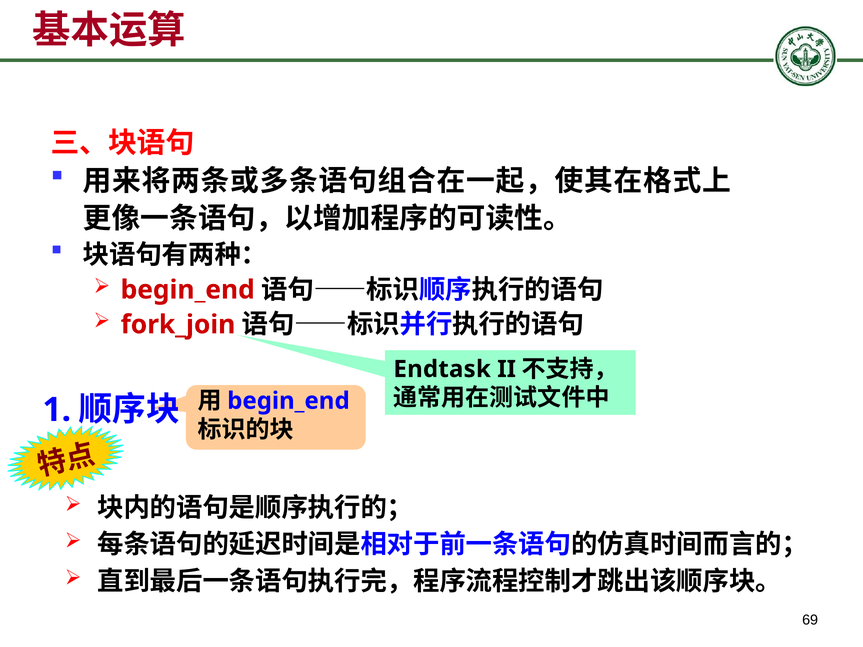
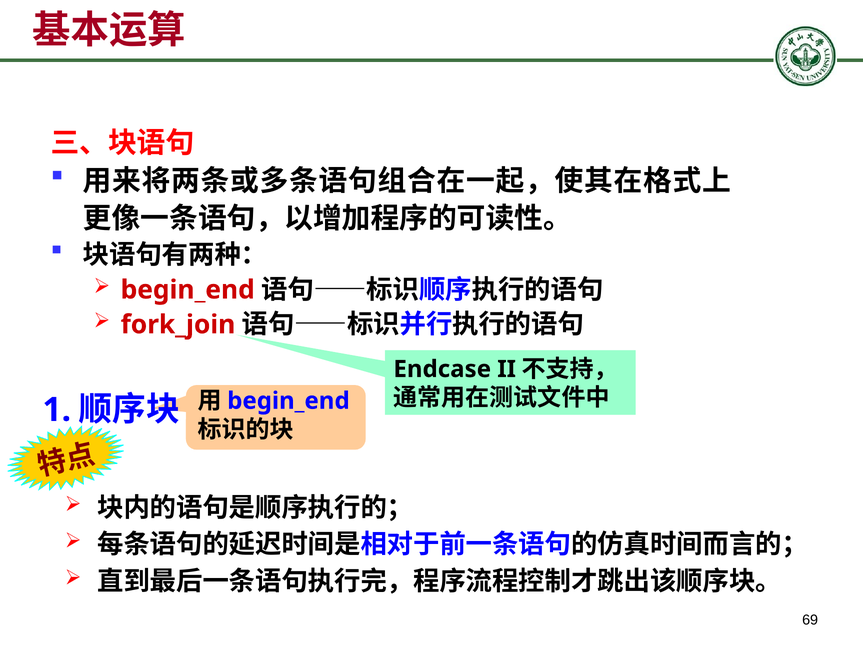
Endtask: Endtask -> Endcase (442, 369)
